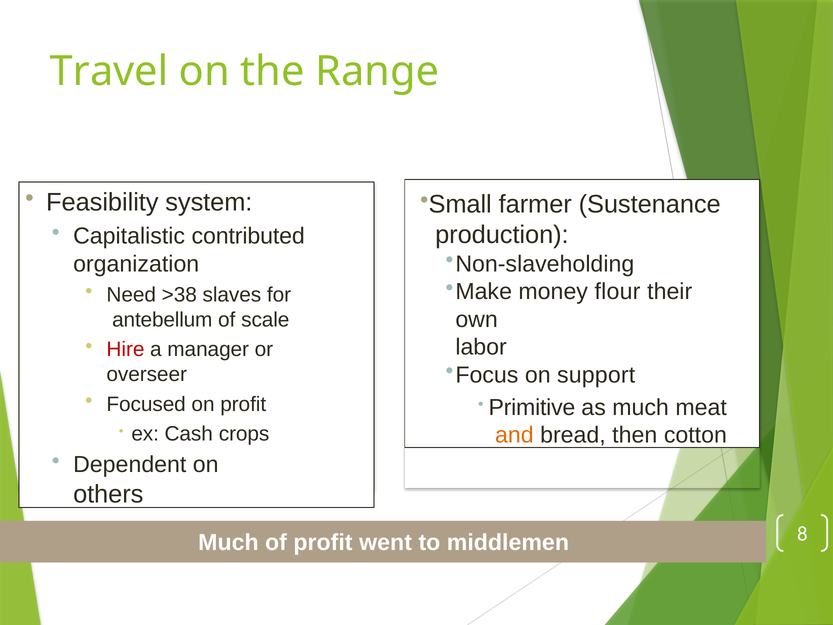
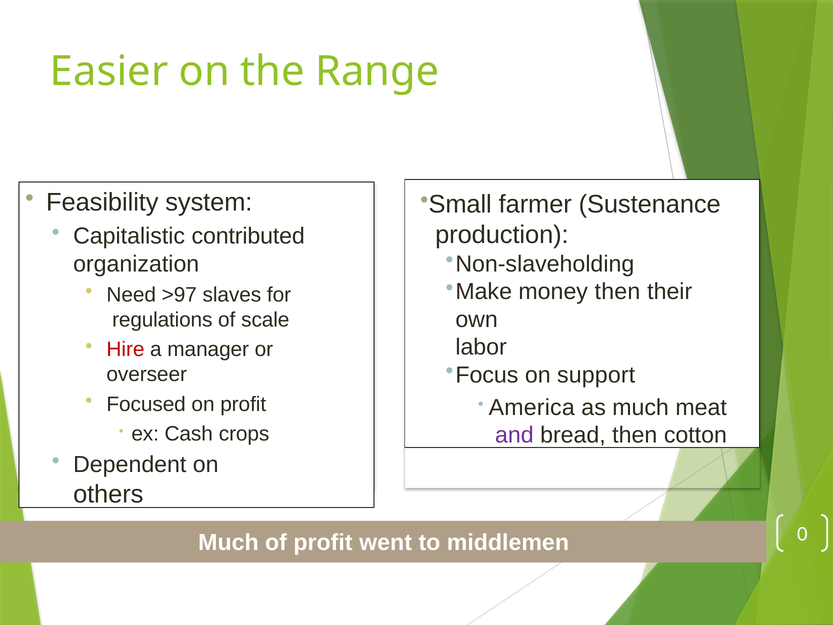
Travel: Travel -> Easier (109, 72)
money flour: flour -> then (617, 292)
>38: >38 -> >97 (179, 295)
antebellum: antebellum -> regulations (162, 320)
Primitive: Primitive -> America (532, 407)
and colour: orange -> purple (514, 435)
8: 8 -> 0 (802, 534)
